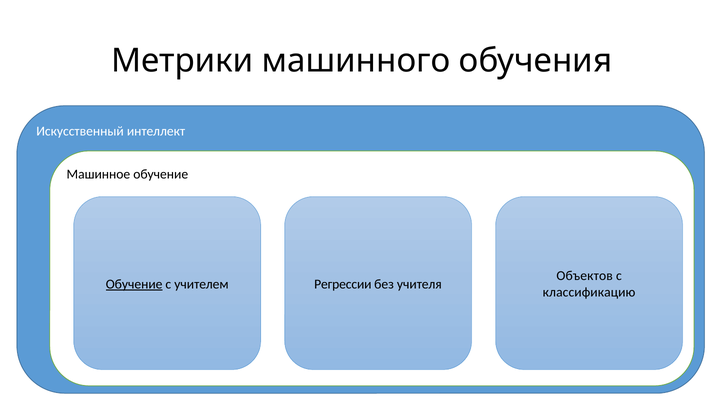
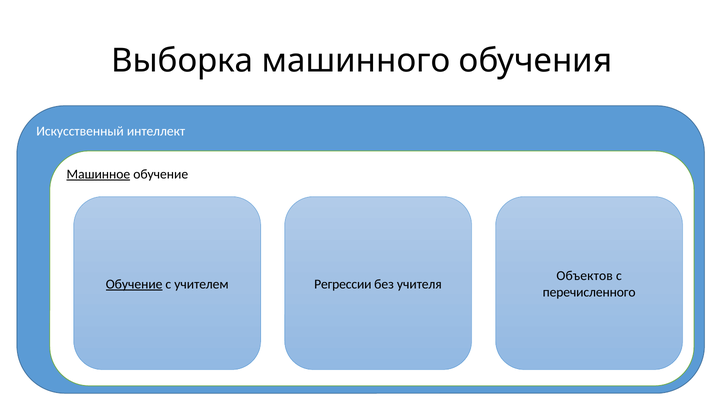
Метрики: Метрики -> Выборка (182, 61)
Машинное underline: none -> present (98, 174)
классификацию: классификацию -> перечисленного (589, 292)
